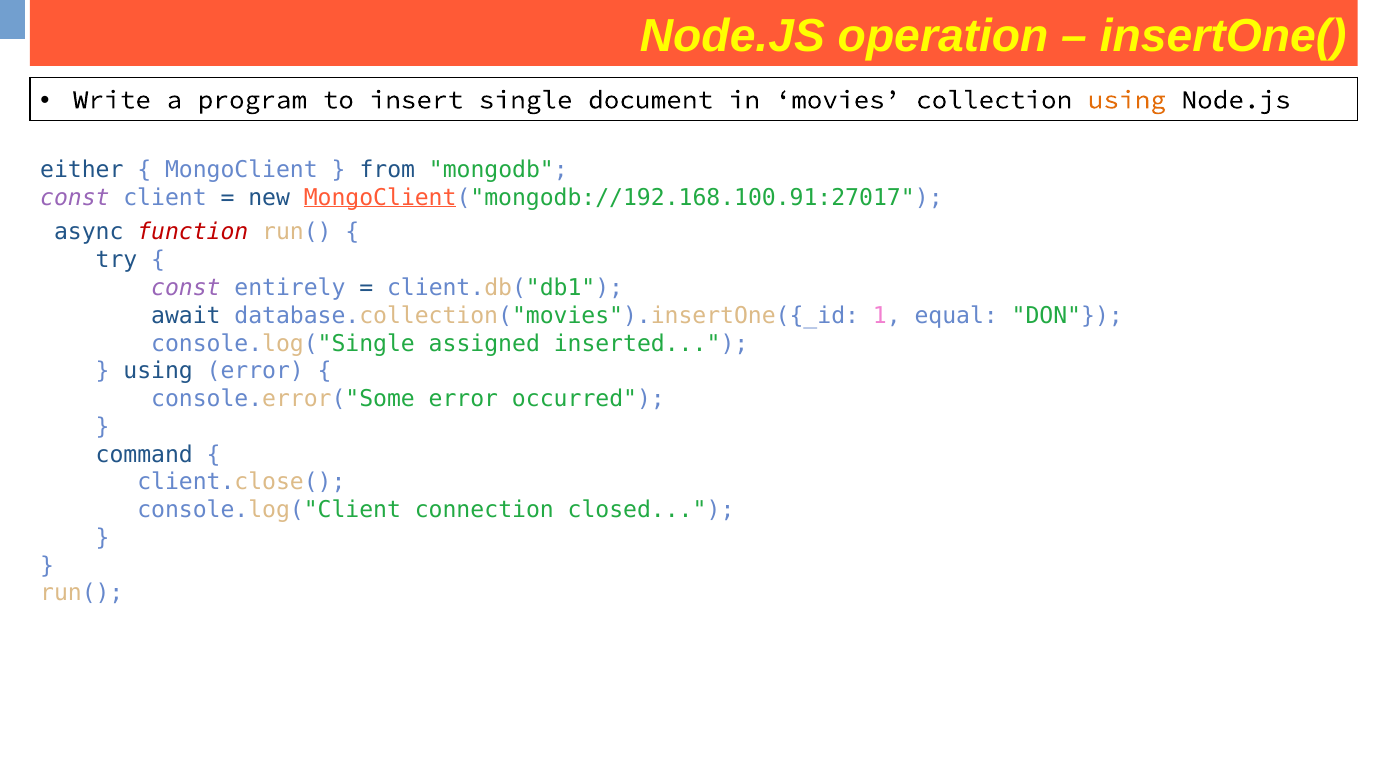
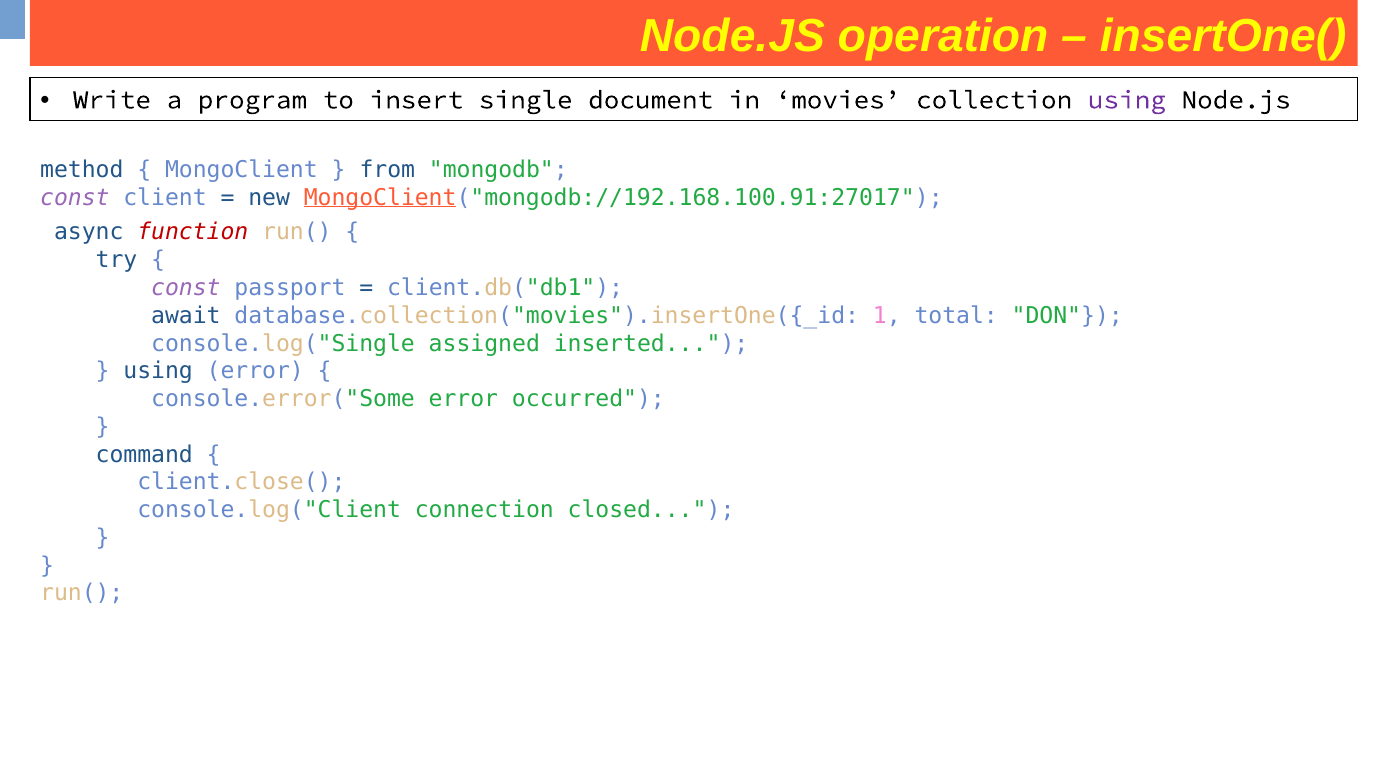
using colour: orange -> purple (1127, 100)
either: either -> method (82, 170)
entirely: entirely -> passport (290, 288)
equal: equal -> total (956, 316)
